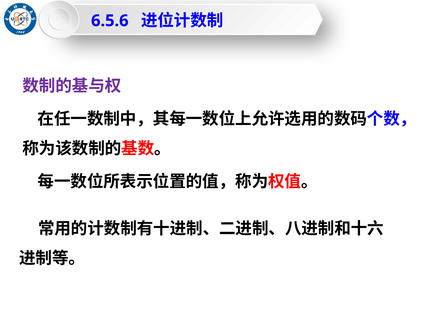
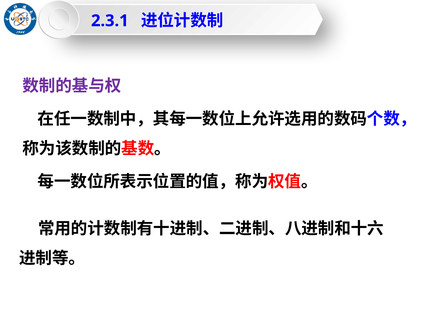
6.5.6: 6.5.6 -> 2.3.1 (110, 21)
